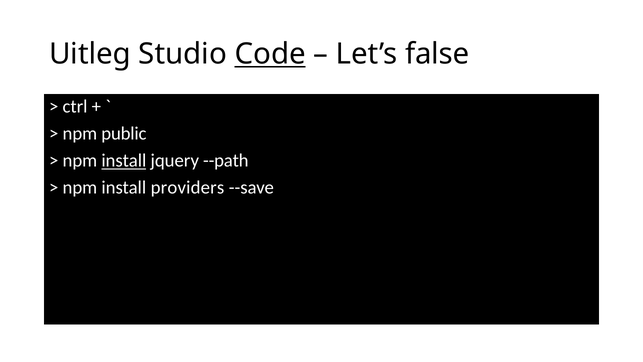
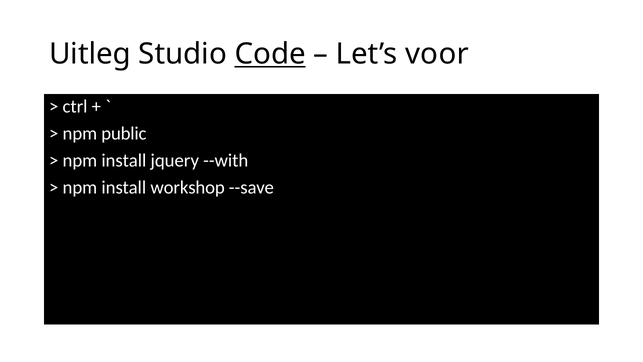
false: false -> voor (437, 54)
install underline: present -> none (124, 161)
--path: --path -> --with (226, 161)
providers: providers -> workshop (188, 188)
